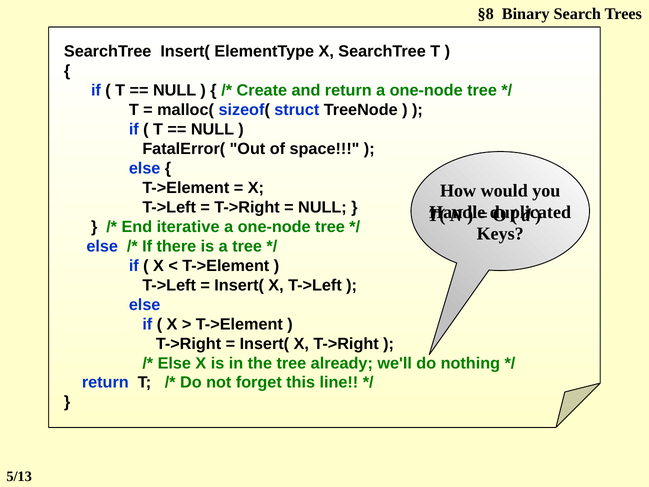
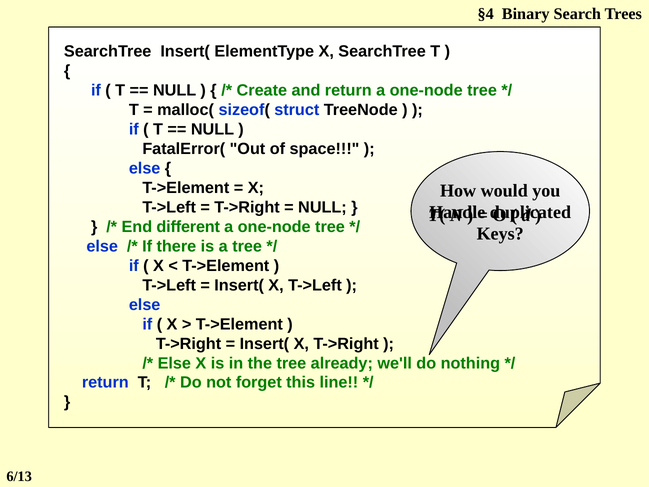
§8: §8 -> §4 (486, 14)
iterative: iterative -> different (188, 227)
5/13: 5/13 -> 6/13 (19, 476)
